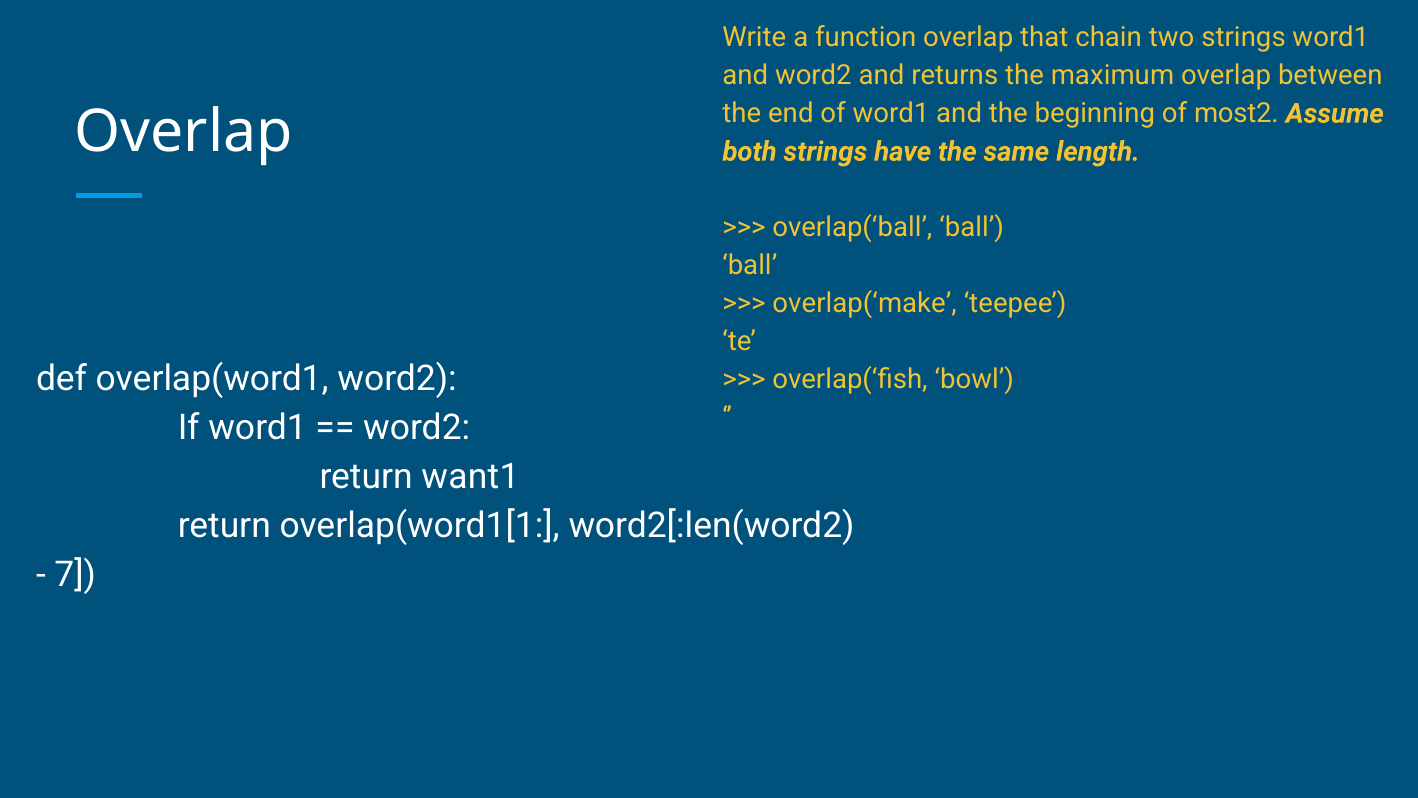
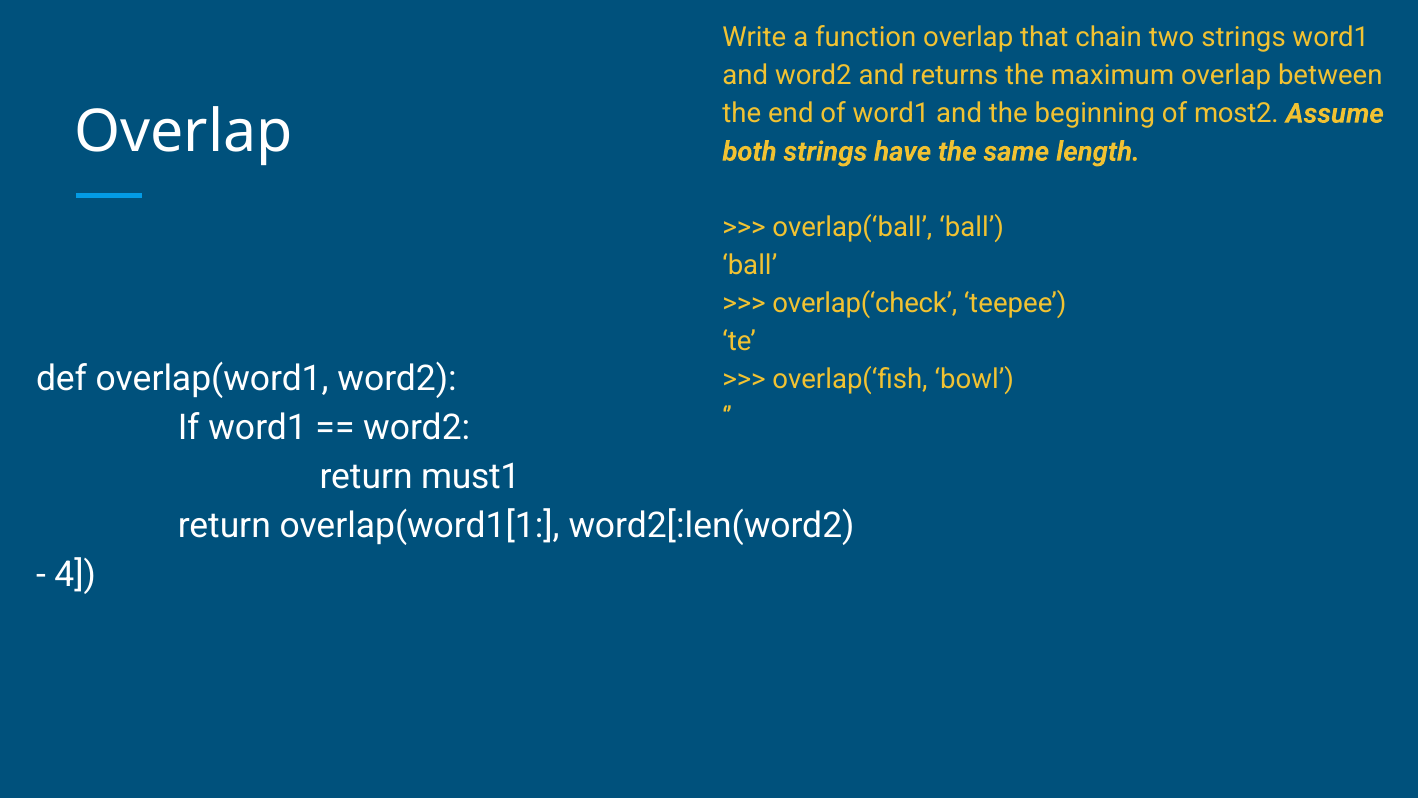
overlap(‘make: overlap(‘make -> overlap(‘check (865, 304)
want1: want1 -> must1 (471, 477)
7: 7 -> 4 (75, 575)
